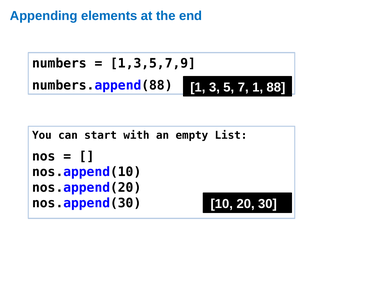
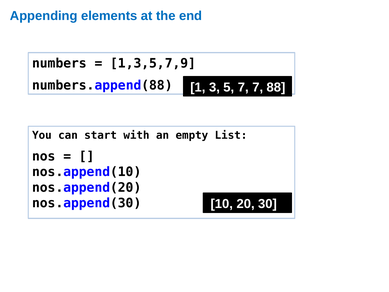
7 1: 1 -> 7 (258, 87)
